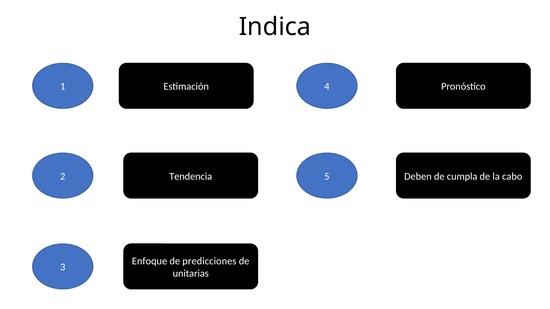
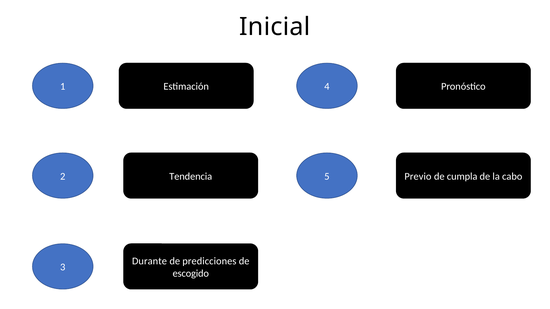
Indica: Indica -> Inicial (275, 27)
Deben: Deben -> Previo (418, 176)
Enfoque: Enfoque -> Durante (149, 261)
unitarias: unitarias -> escogido (191, 274)
